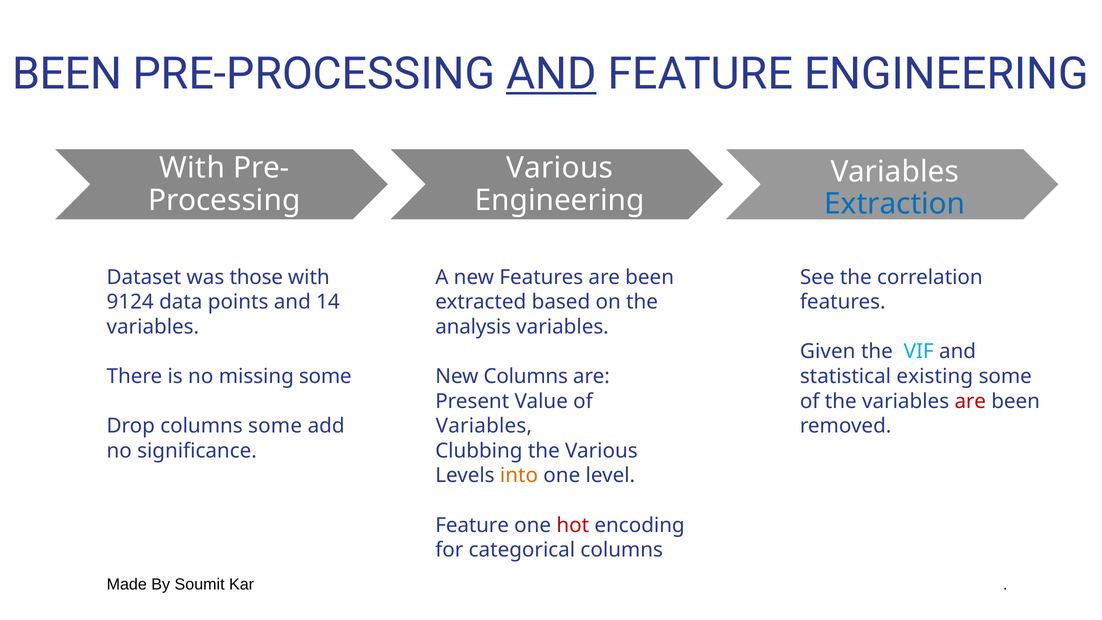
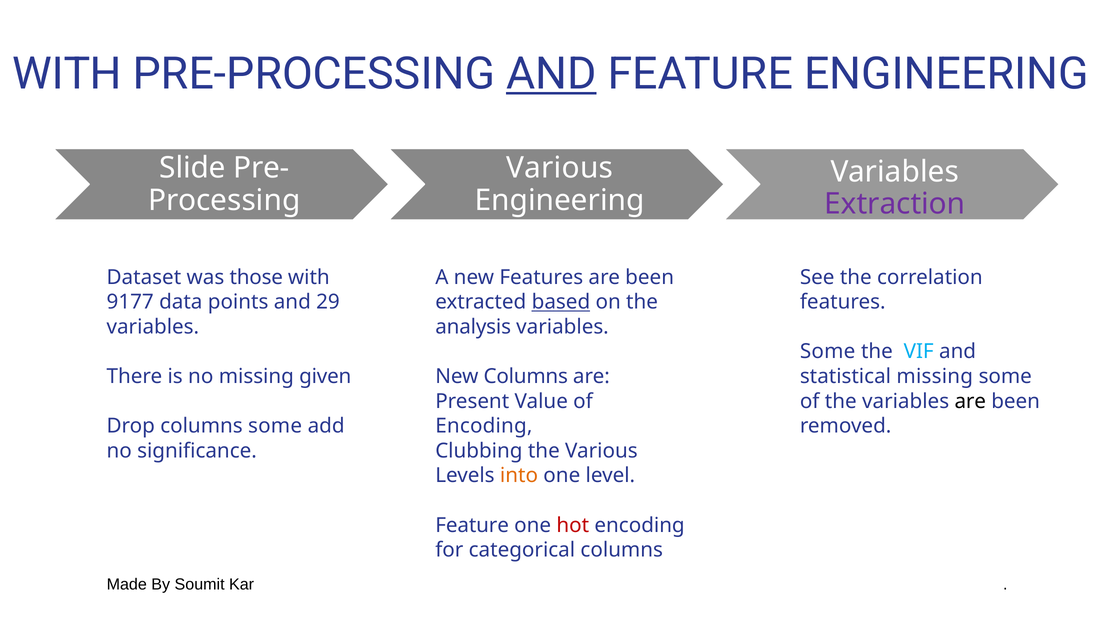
BEEN: BEEN -> WITH (67, 74)
With: With -> Slide (192, 168)
Extraction colour: blue -> purple (895, 204)
9124: 9124 -> 9177 (130, 302)
14: 14 -> 29 (328, 302)
based underline: none -> present (561, 302)
Given: Given -> Some (828, 352)
missing some: some -> given (325, 376)
statistical existing: existing -> missing (935, 376)
are colour: red -> black (970, 401)
Variables: Variables -> Encoding (484, 426)
